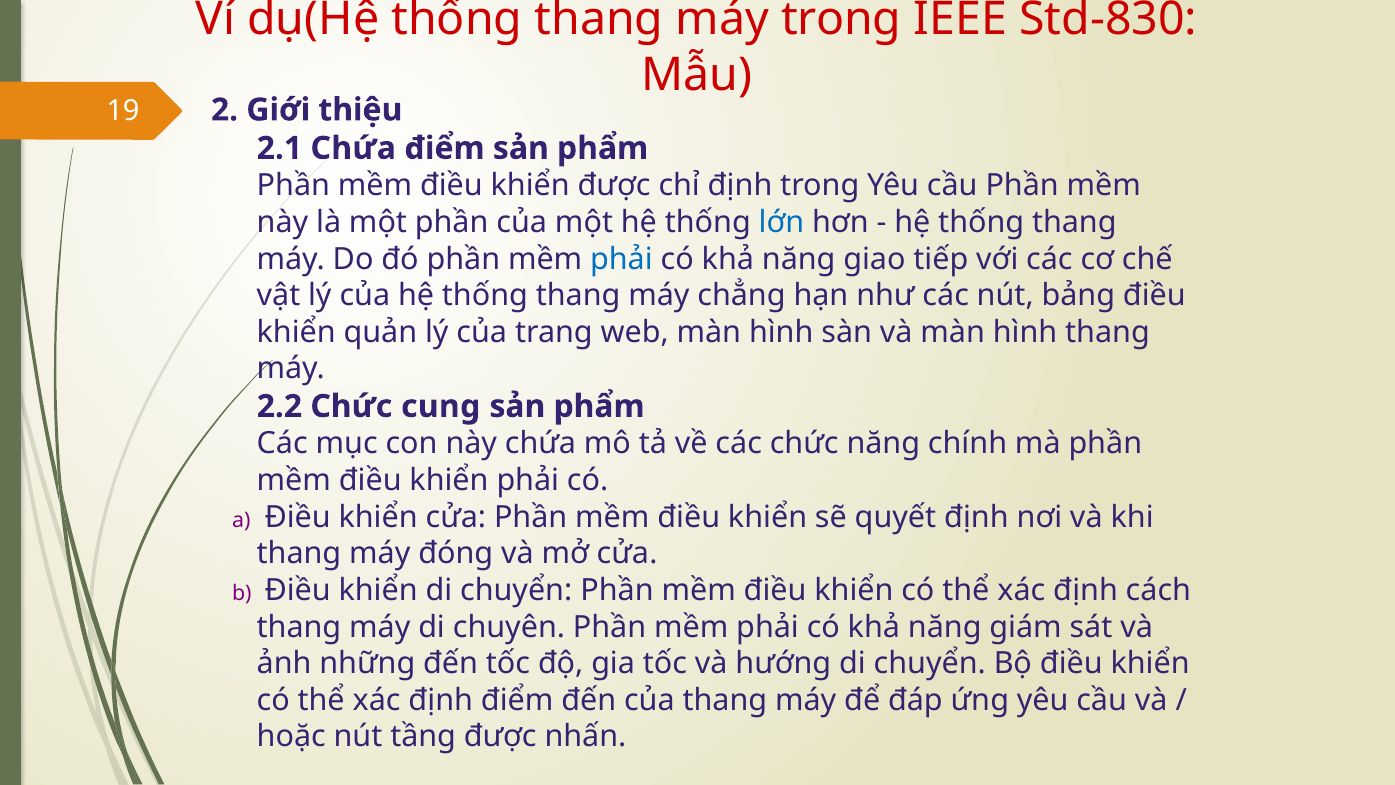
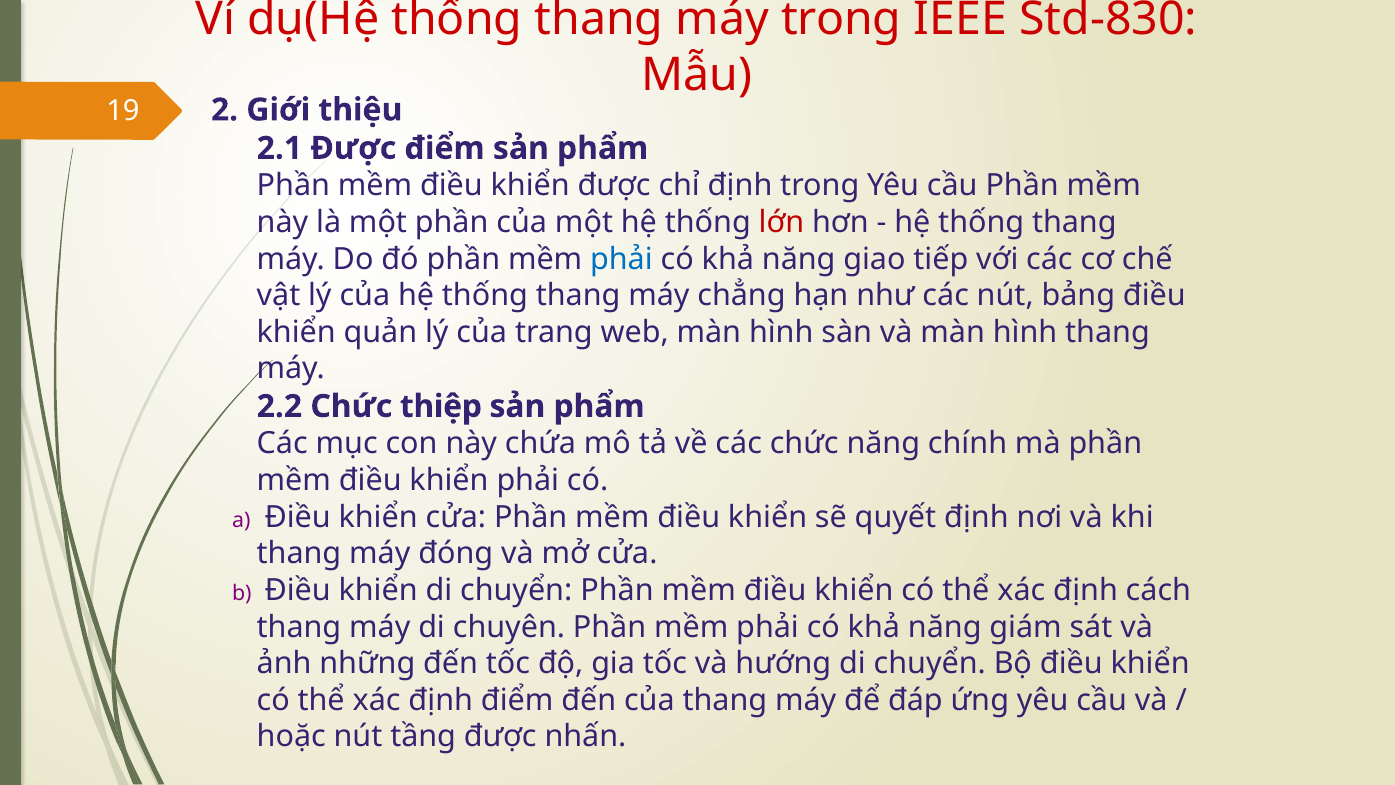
2.1 Chứa: Chứa -> Được (353, 148)
lớn colour: blue -> red (781, 222)
cung: cung -> thiệp (441, 406)
